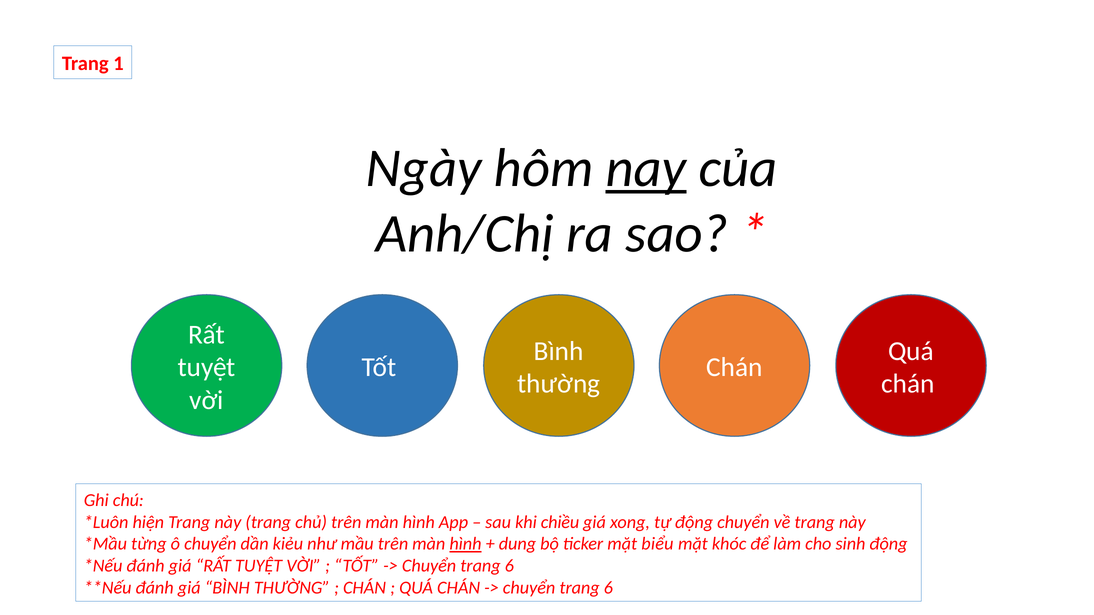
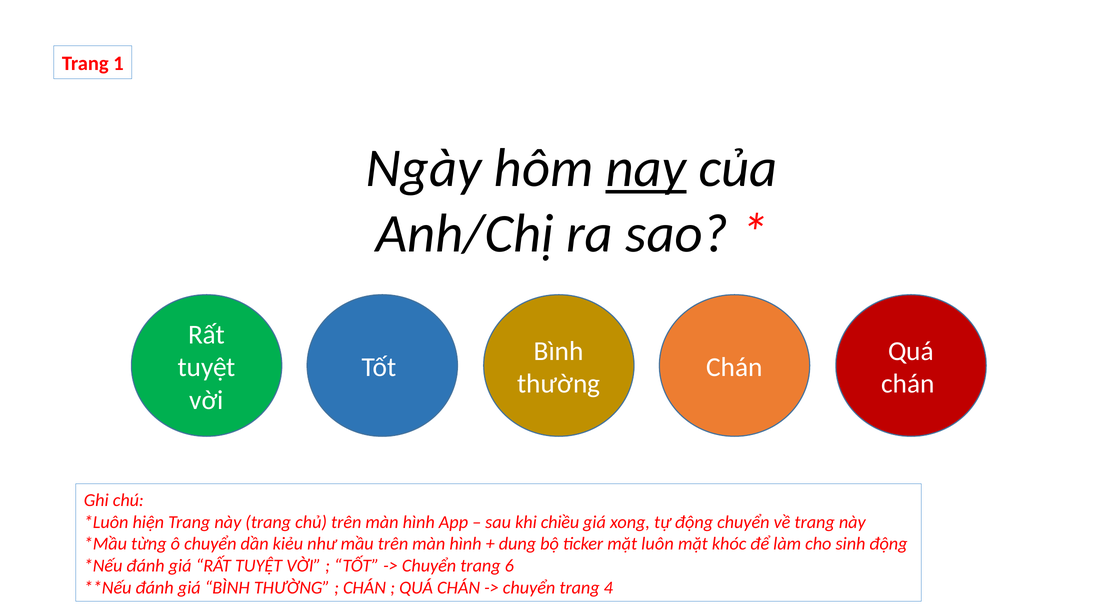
hình underline: present -> none (465, 544)
biểu: biểu -> luôn (657, 544)
6: 6 -> 4 (608, 588)
